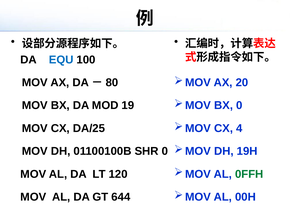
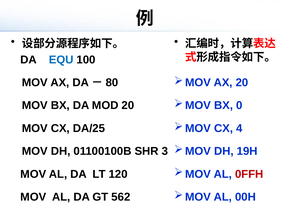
MOD 19: 19 -> 20 (128, 105)
SHR 0: 0 -> 3 (165, 151)
0FFH colour: green -> red (249, 174)
644: 644 -> 562 (121, 197)
